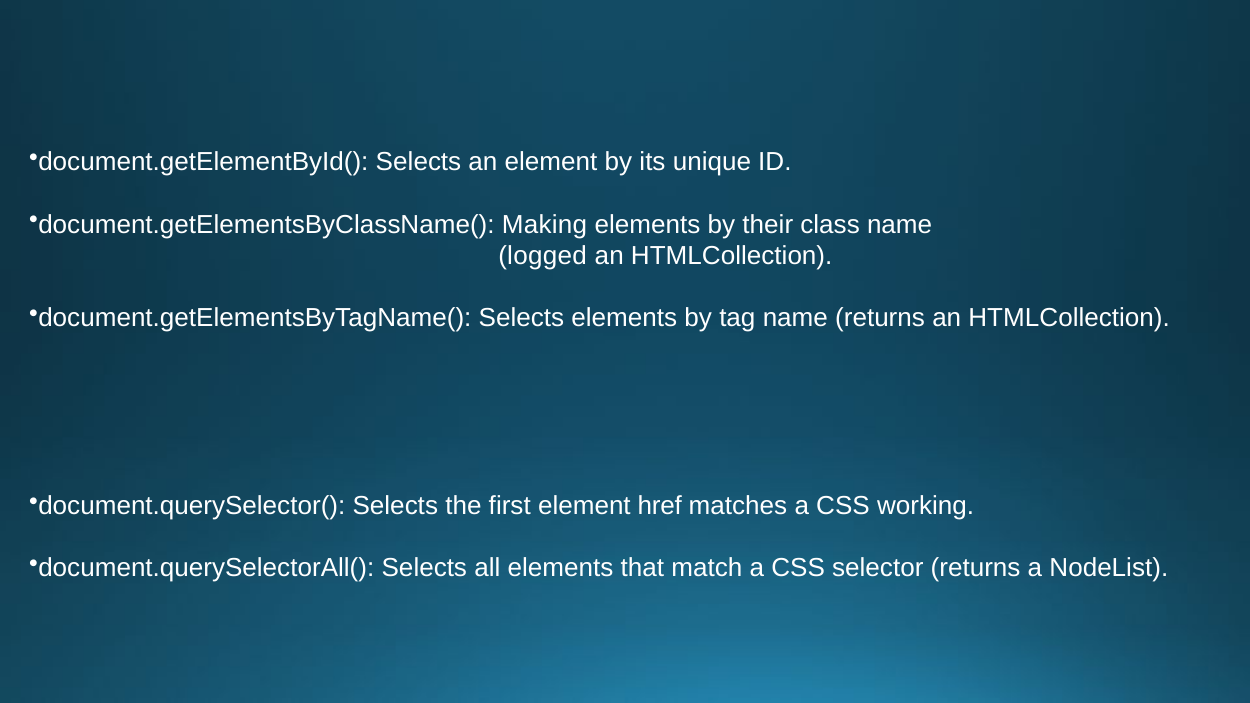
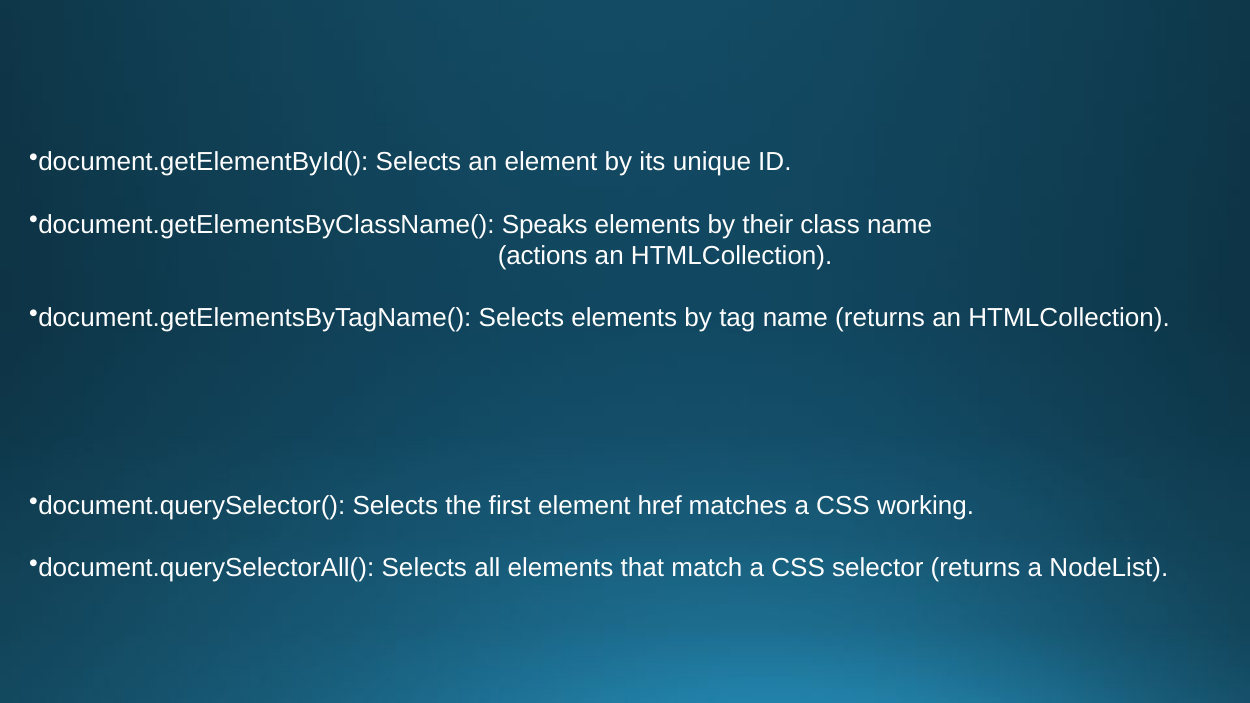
Making: Making -> Speaks (545, 225)
logged: logged -> actions (543, 256)
